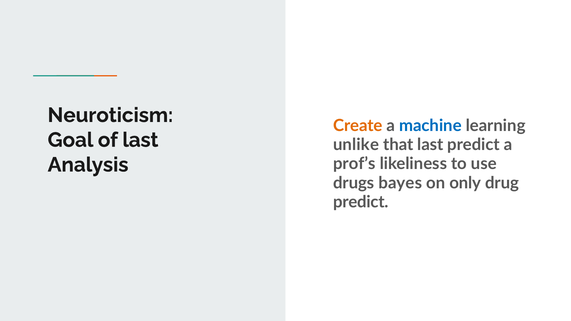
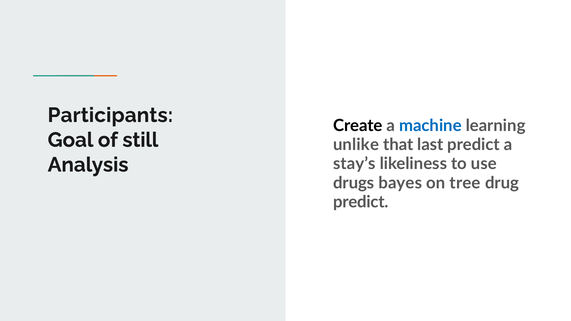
Neuroticism: Neuroticism -> Participants (110, 115)
Create colour: orange -> black (358, 126)
of last: last -> still (140, 140)
prof’s: prof’s -> stay’s (354, 164)
only: only -> tree (465, 183)
